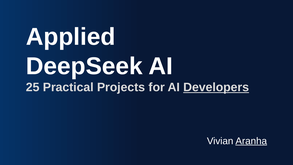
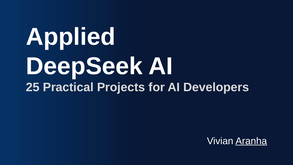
Developers underline: present -> none (216, 87)
